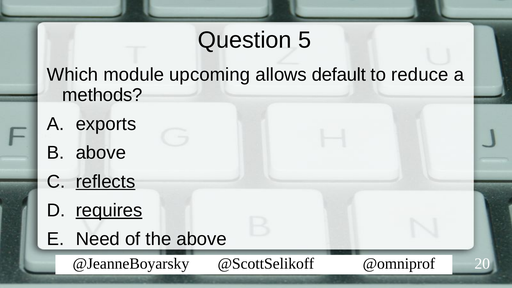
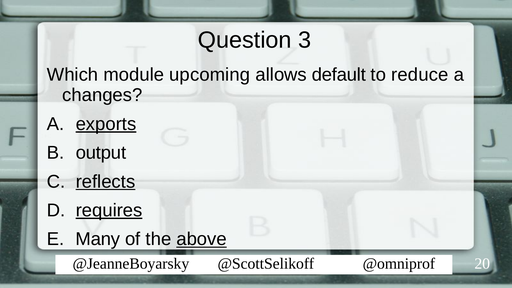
5: 5 -> 3 (305, 40)
methods: methods -> changes (102, 95)
exports underline: none -> present (106, 124)
above: above -> output (101, 153)
Need: Need -> Many (98, 239)
above underline: none -> present (202, 239)
